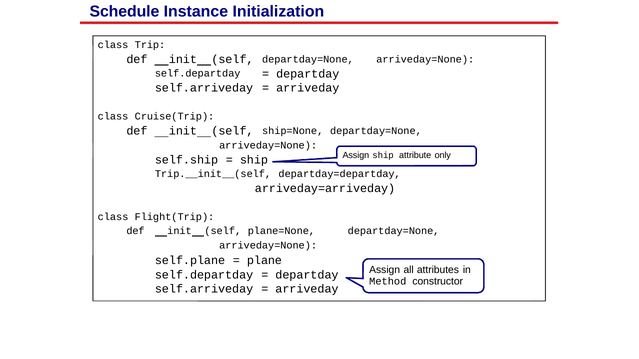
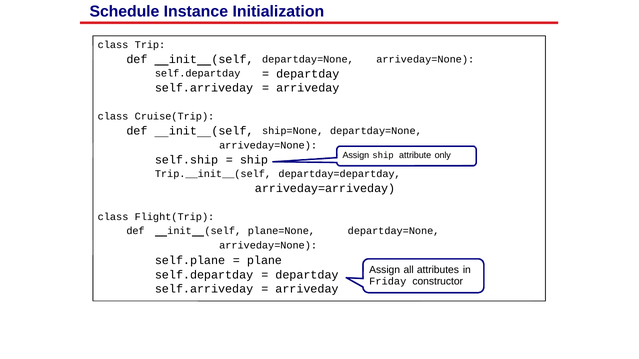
Method: Method -> Friday (388, 282)
